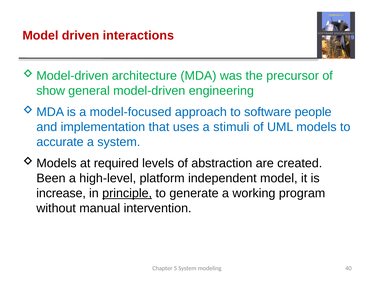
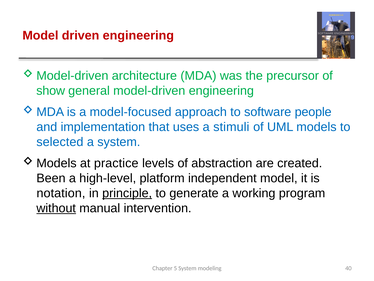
driven interactions: interactions -> engineering (138, 35)
accurate: accurate -> selected (60, 142)
required: required -> practice (116, 163)
increase: increase -> notation (61, 193)
without underline: none -> present (56, 208)
